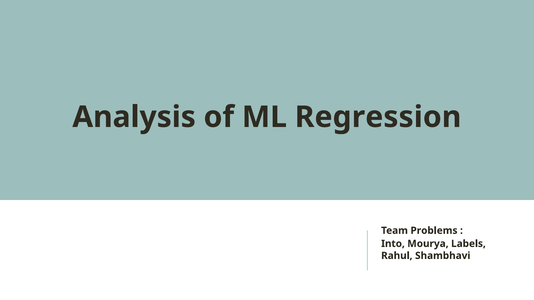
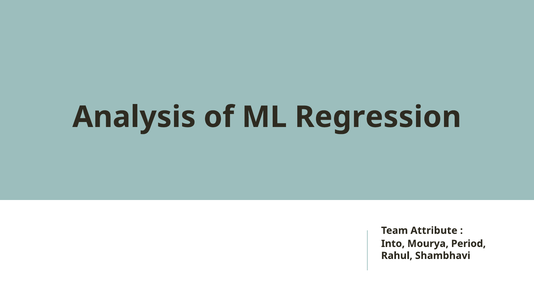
Problems: Problems -> Attribute (434, 231)
Labels: Labels -> Period (468, 244)
